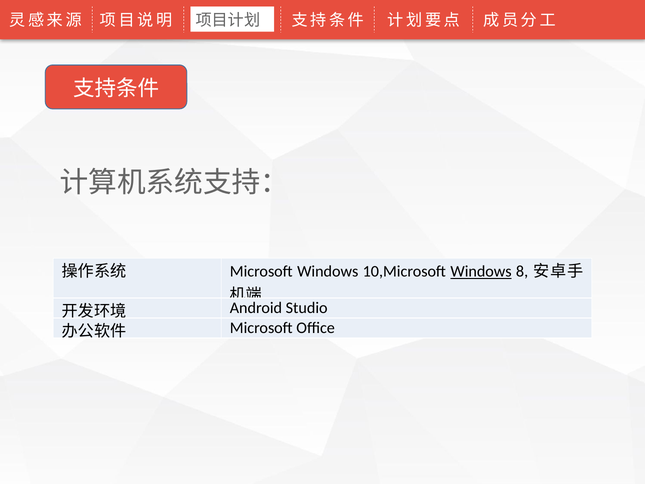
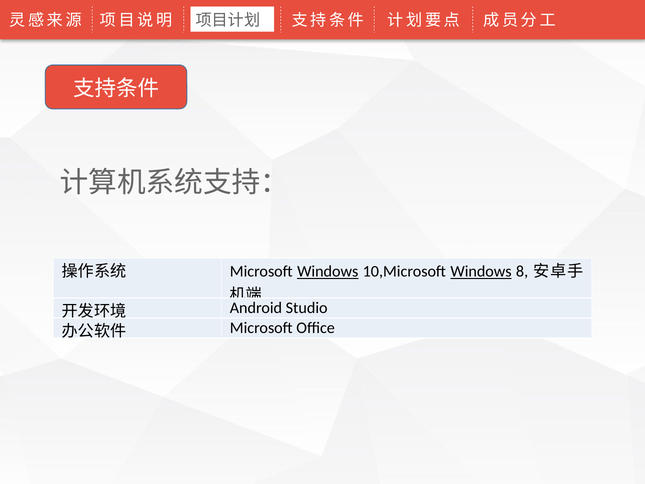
Windows underline: none -> present (328, 271)
